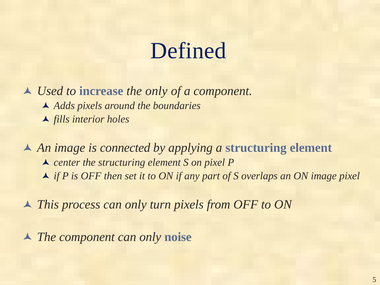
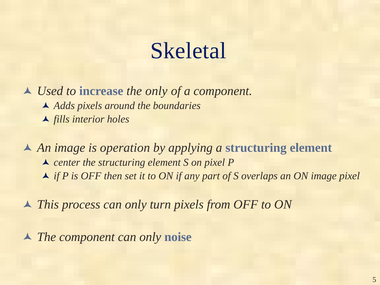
Defined: Defined -> Skeletal (188, 51)
connected: connected -> operation (125, 148)
